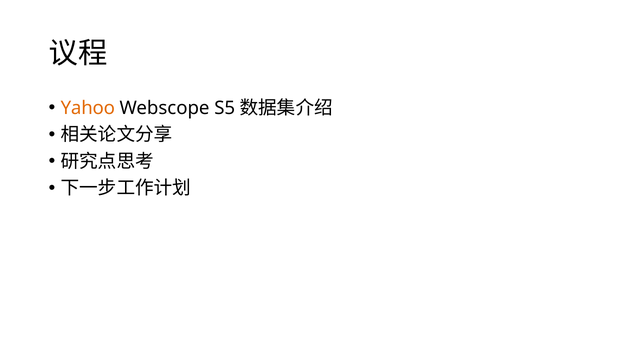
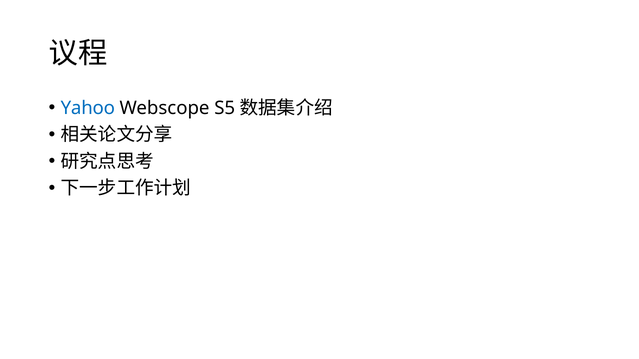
Yahoo colour: orange -> blue (88, 108)
